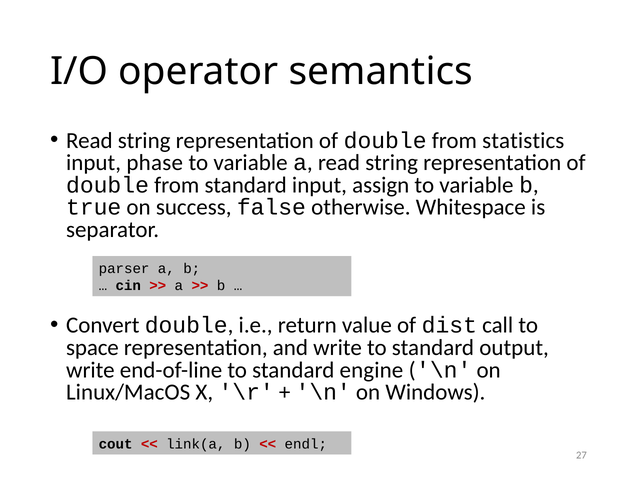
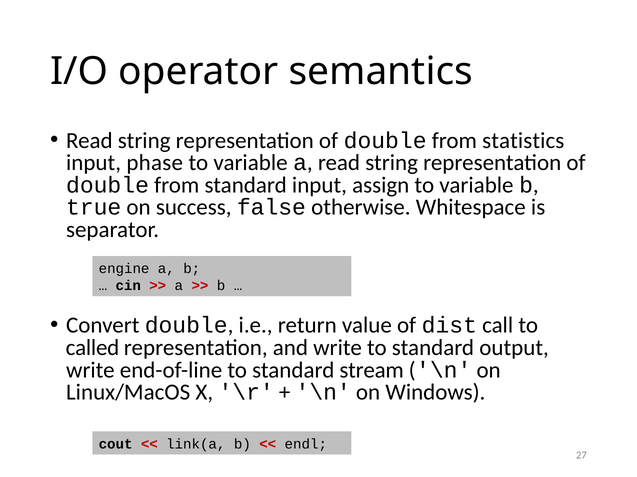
parser: parser -> engine (124, 269)
space: space -> called (92, 348)
engine: engine -> stream (372, 371)
